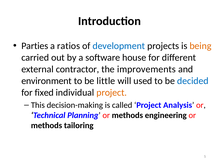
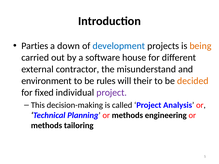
ratios: ratios -> down (69, 46)
improvements: improvements -> misunderstand (146, 69)
little: little -> rules (106, 81)
used: used -> their (143, 81)
decided colour: blue -> orange (193, 81)
project colour: orange -> purple (112, 93)
